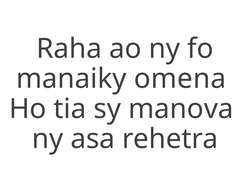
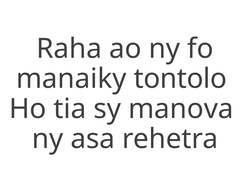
omena: omena -> tontolo (180, 79)
